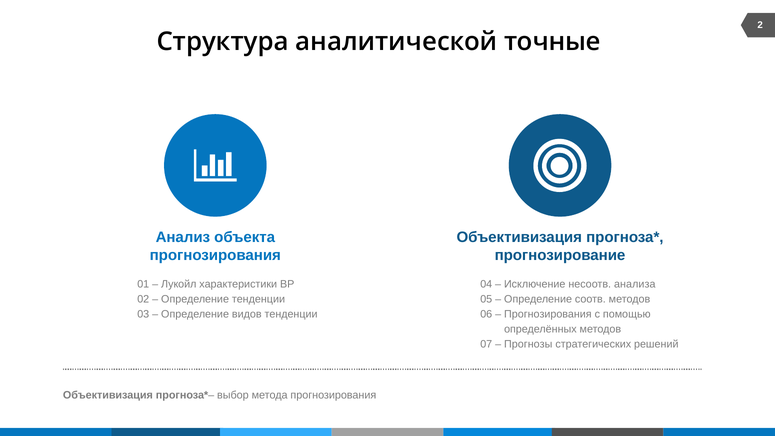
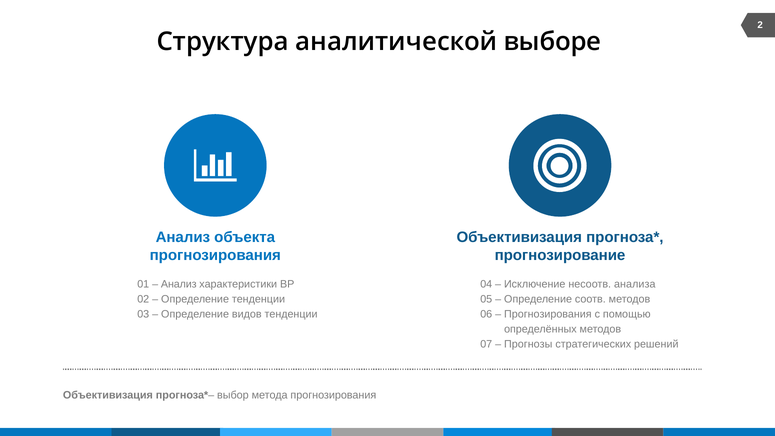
точные: точные -> выборе (552, 42)
Лукойл: Лукойл -> Анализ (179, 284)
